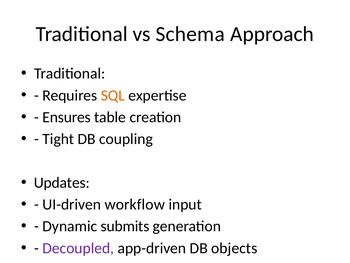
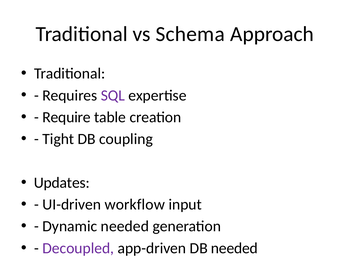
SQL colour: orange -> purple (113, 95)
Ensures: Ensures -> Require (67, 117)
Dynamic submits: submits -> needed (125, 226)
DB objects: objects -> needed (234, 248)
